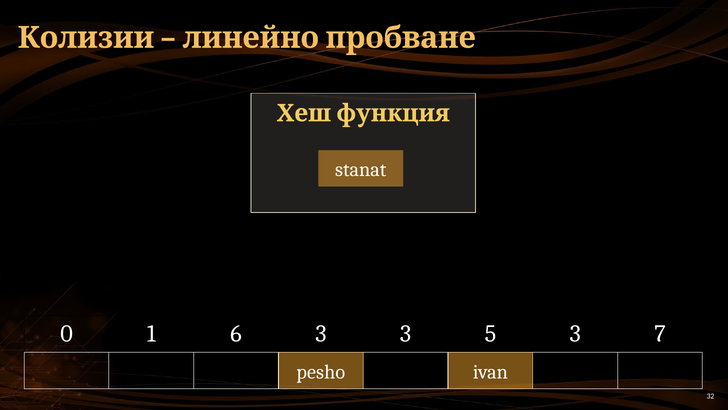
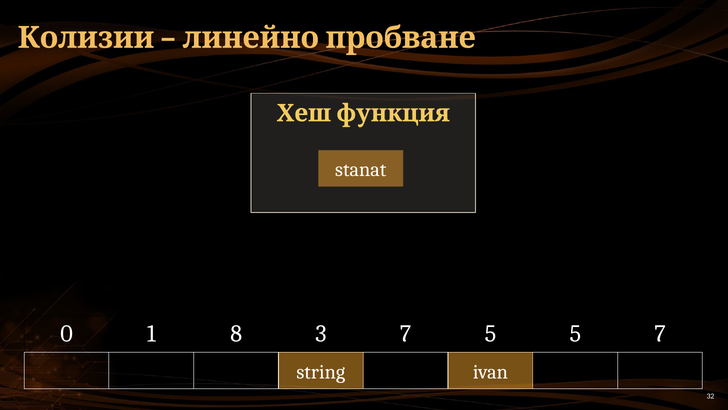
6: 6 -> 8 (236, 334)
3 3: 3 -> 7 (406, 334)
5 3: 3 -> 5 (575, 334)
pesho: pesho -> string (321, 372)
